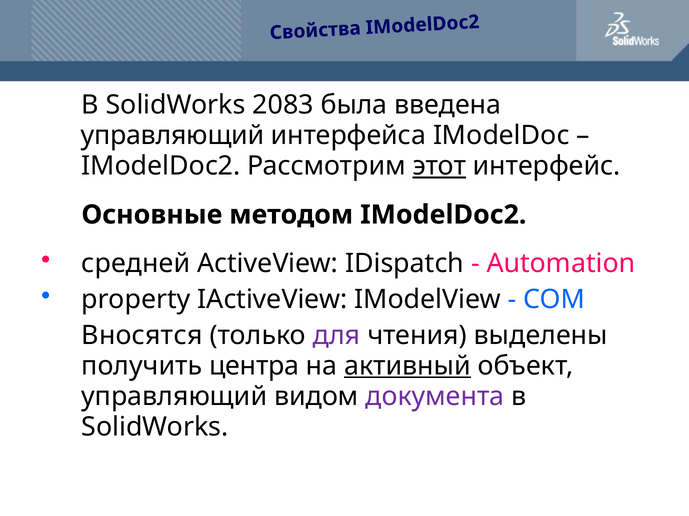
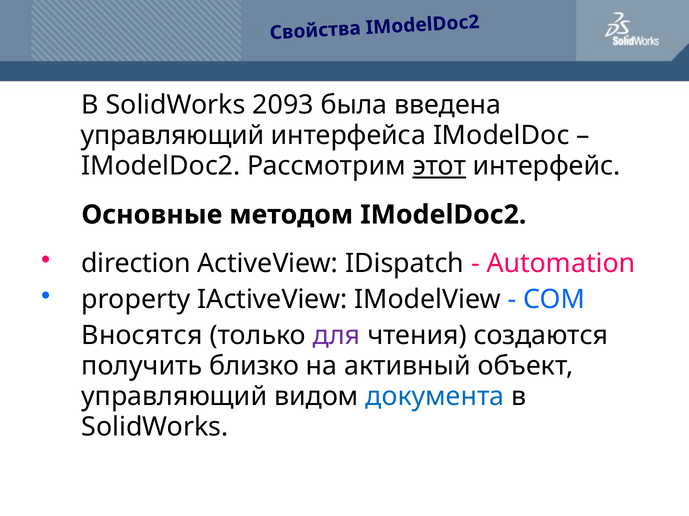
2083: 2083 -> 2093 (283, 105)
средней: средней -> direction (136, 264)
выделены: выделены -> создаются (541, 336)
центра: центра -> близко (254, 366)
активный underline: present -> none (408, 366)
документа colour: purple -> blue (435, 397)
